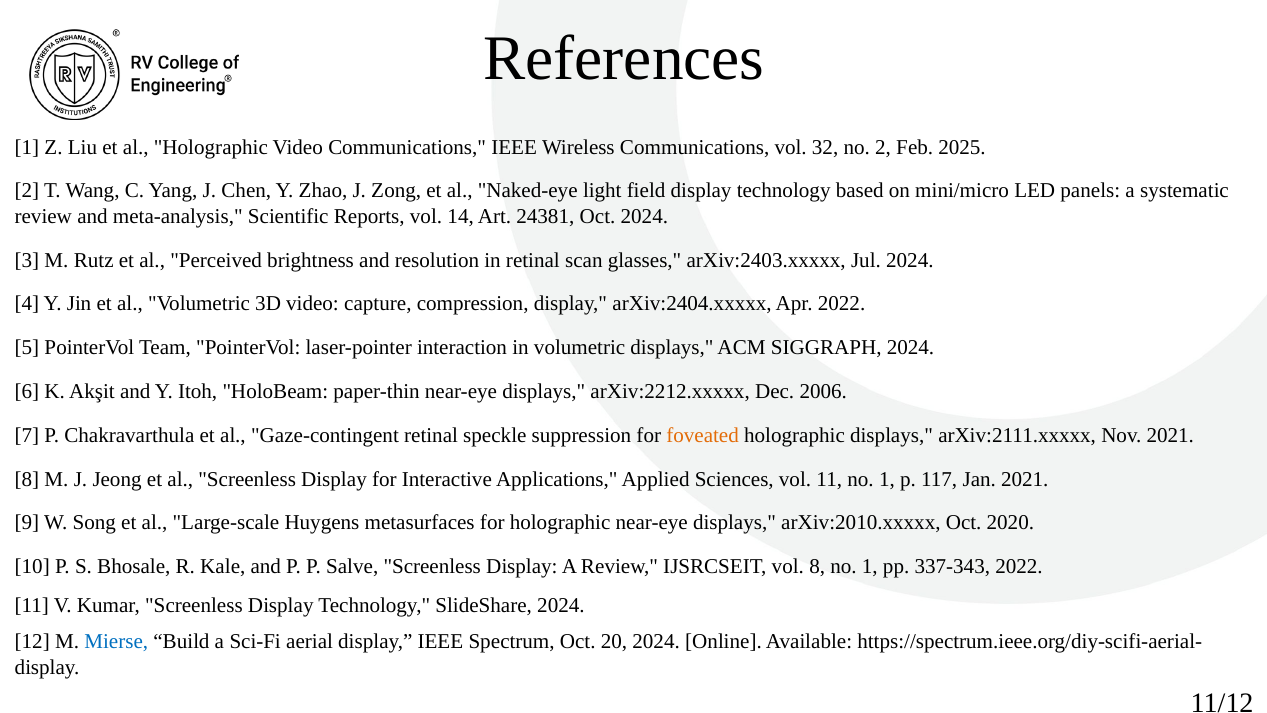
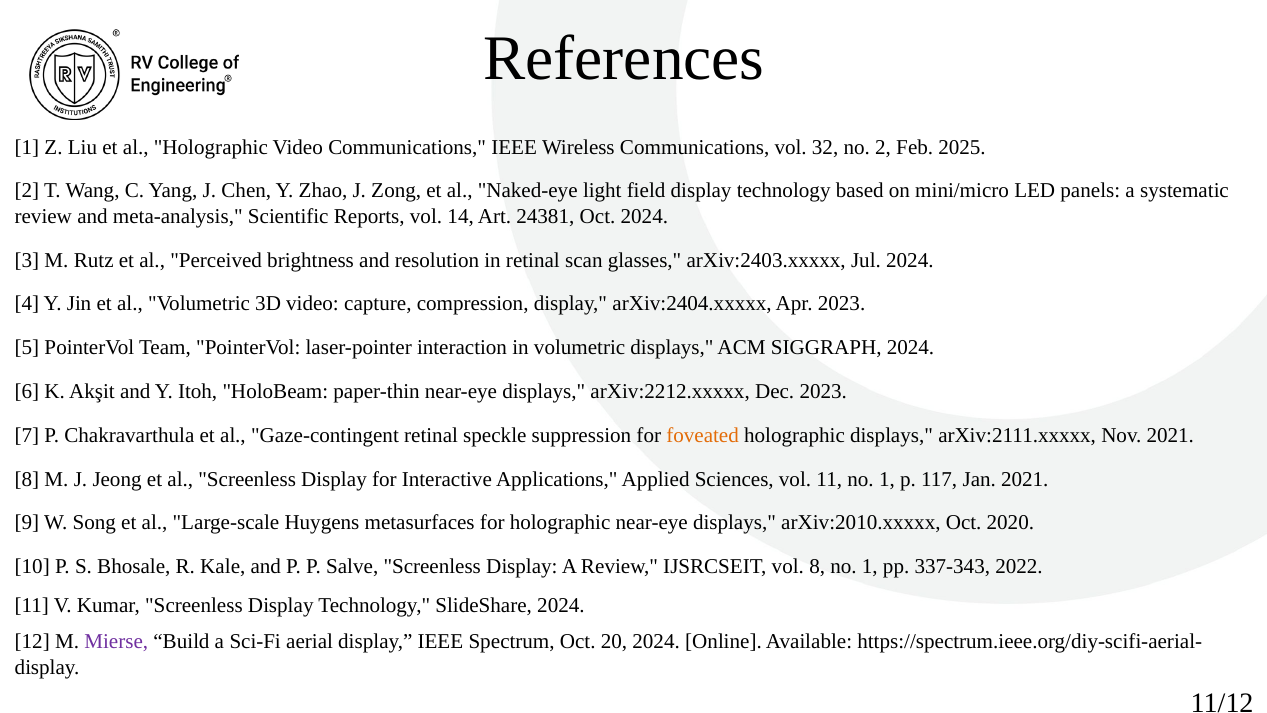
Apr 2022: 2022 -> 2023 (842, 304)
Dec 2006: 2006 -> 2023 (823, 391)
Mierse colour: blue -> purple (116, 642)
